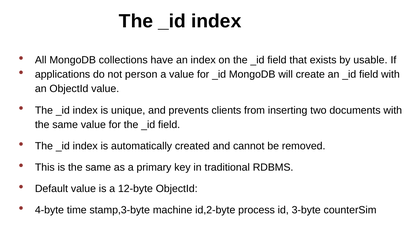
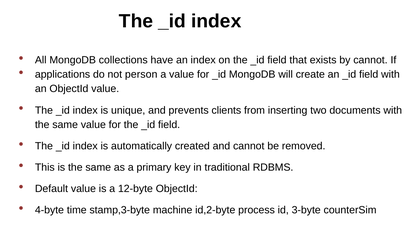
by usable: usable -> cannot (370, 60)
